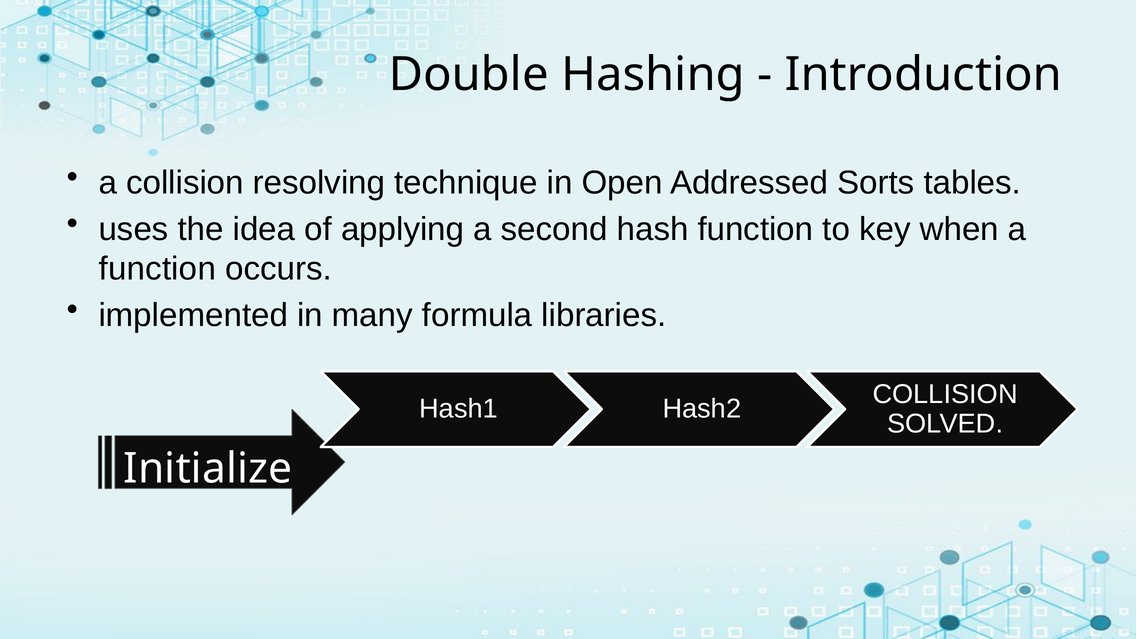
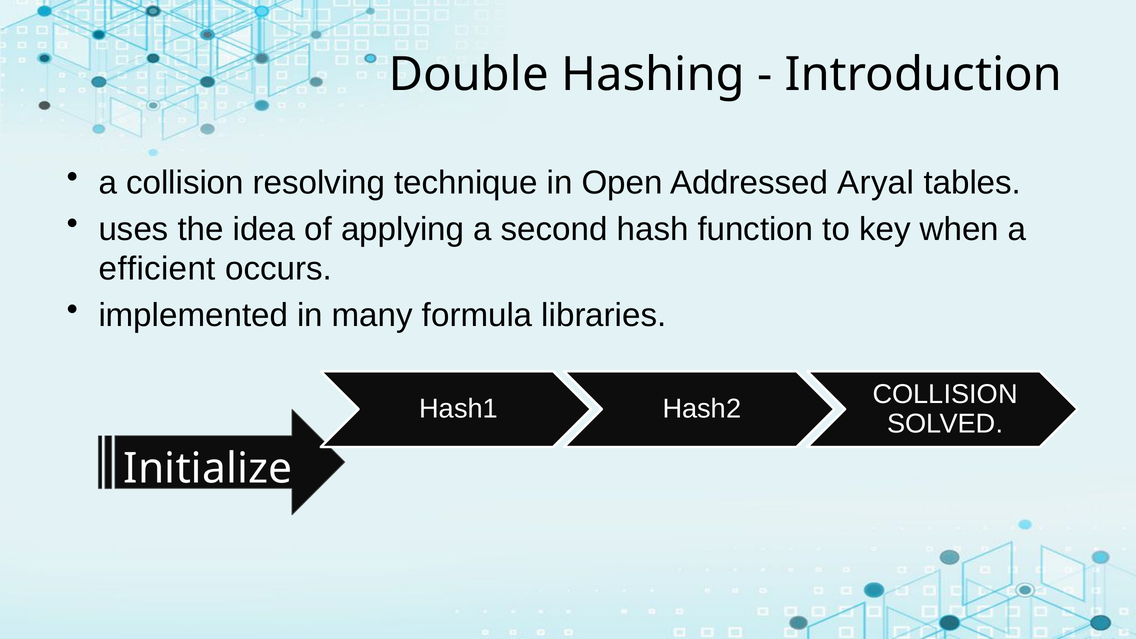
Sorts: Sorts -> Aryal (876, 183)
function: function -> efficient (157, 269)
